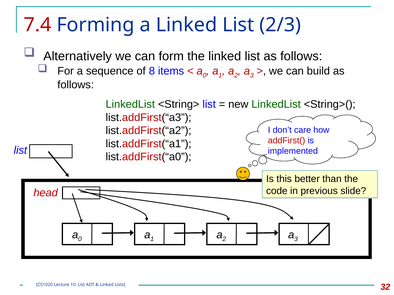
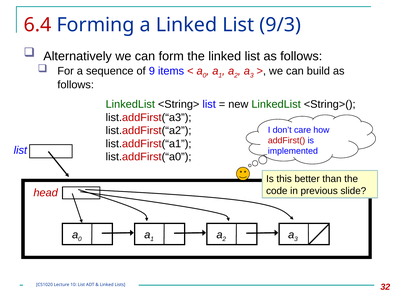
7.4: 7.4 -> 6.4 (38, 25)
2/3: 2/3 -> 9/3 (280, 25)
8: 8 -> 9 (152, 71)
